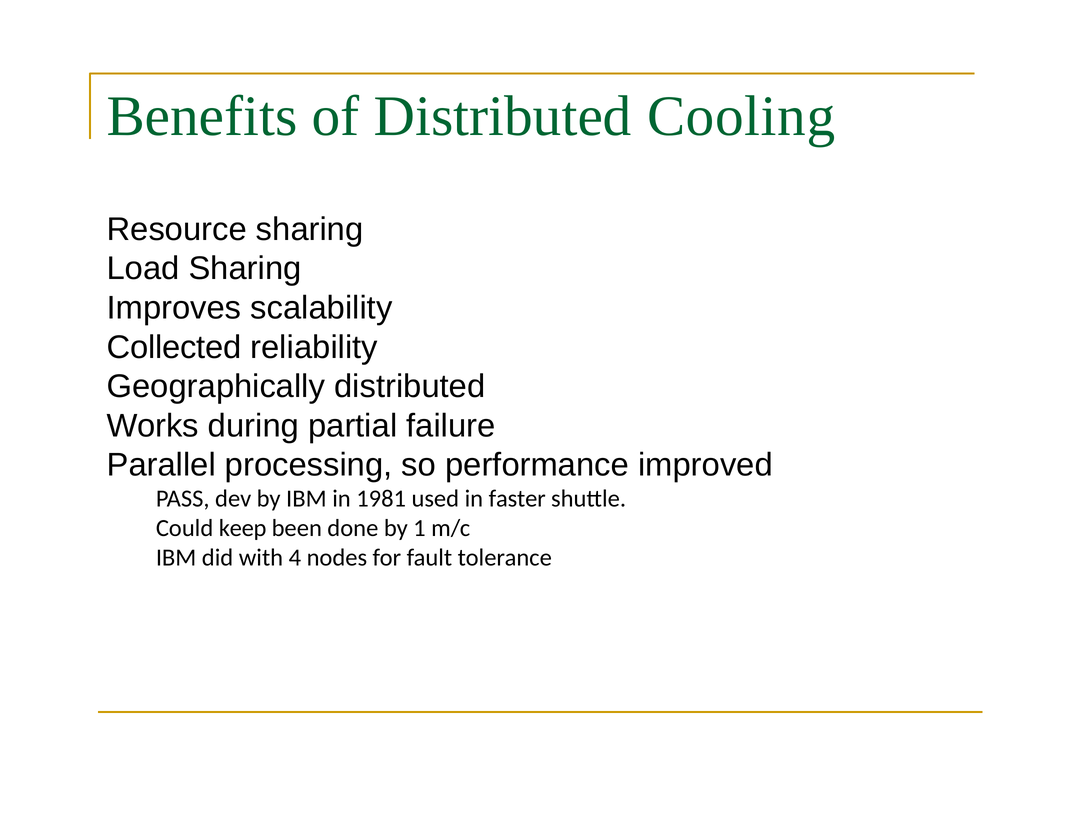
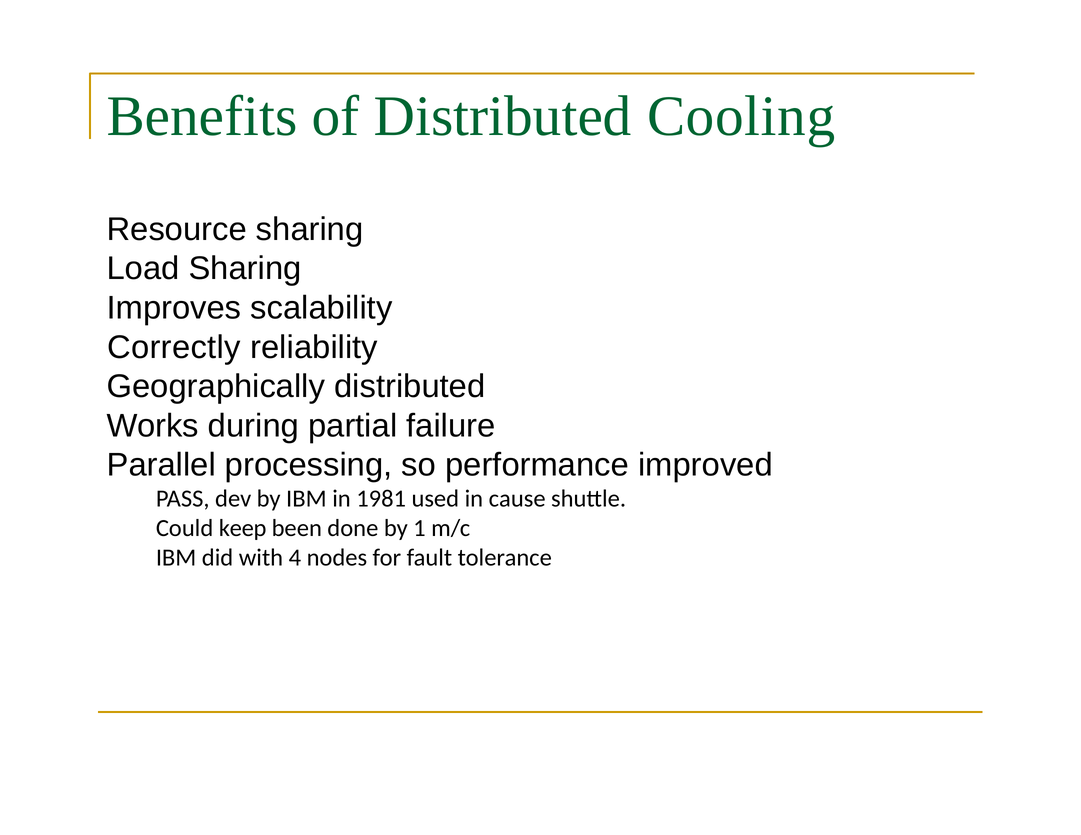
Collected: Collected -> Correctly (174, 347)
faster: faster -> cause (517, 499)
